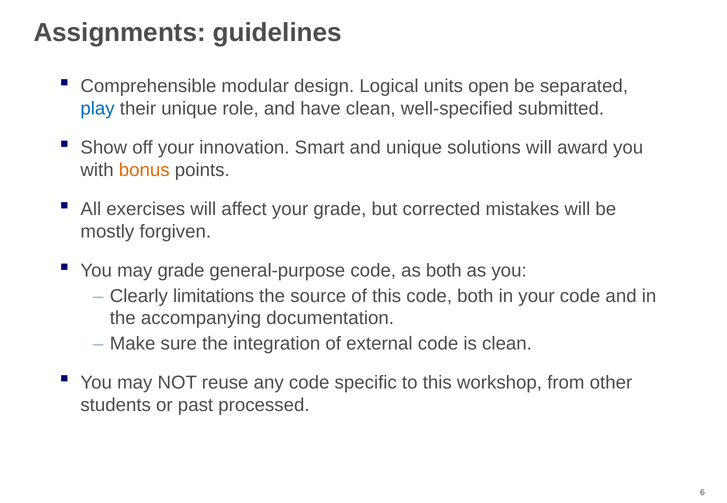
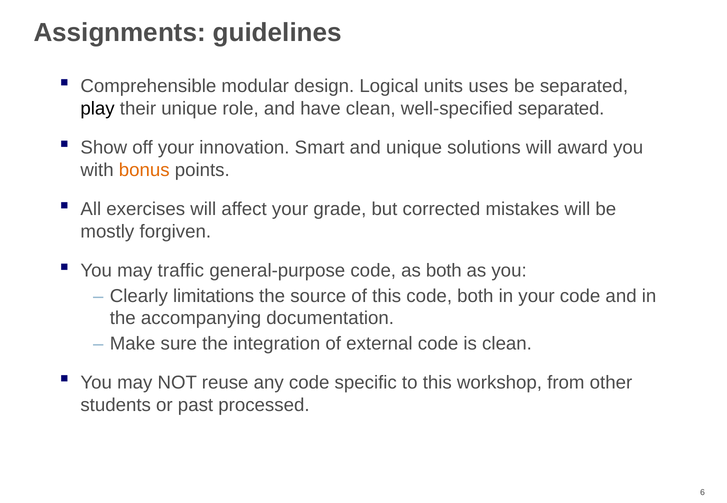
open: open -> uses (488, 86)
play colour: blue -> black (98, 109)
well-specified submitted: submitted -> separated (561, 109)
may grade: grade -> traffic (181, 271)
